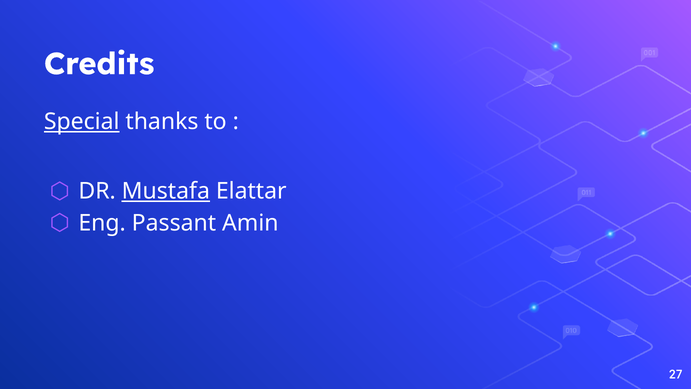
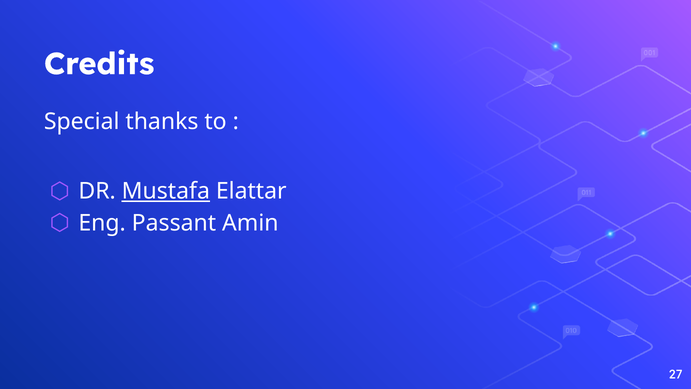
Special underline: present -> none (82, 122)
